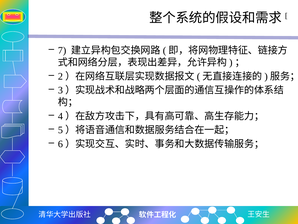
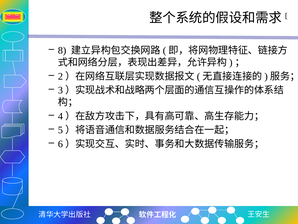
7: 7 -> 8 (62, 50)
